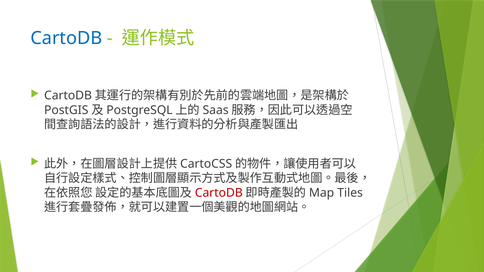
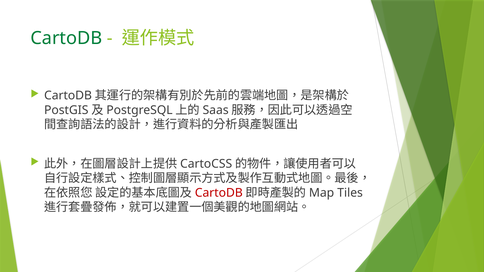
CartoDB colour: blue -> green (66, 38)
